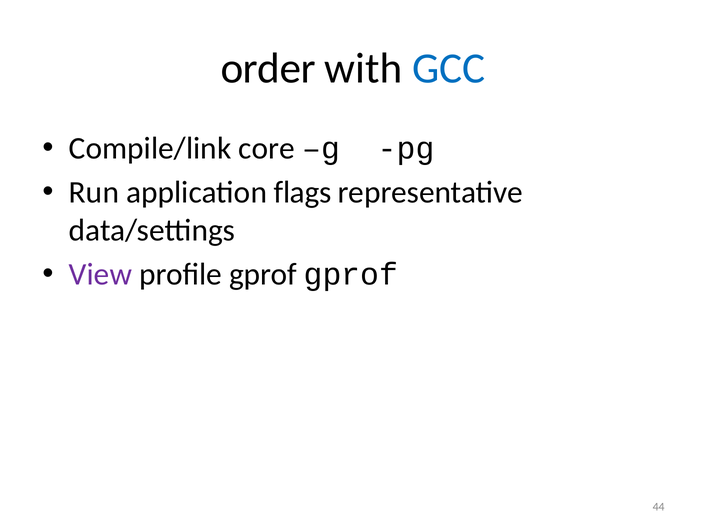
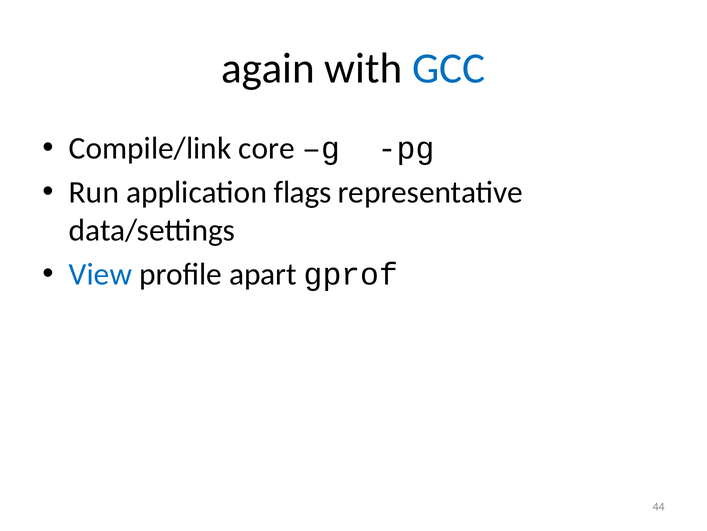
order: order -> again (268, 68)
View colour: purple -> blue (100, 274)
profile gprof: gprof -> apart (263, 274)
